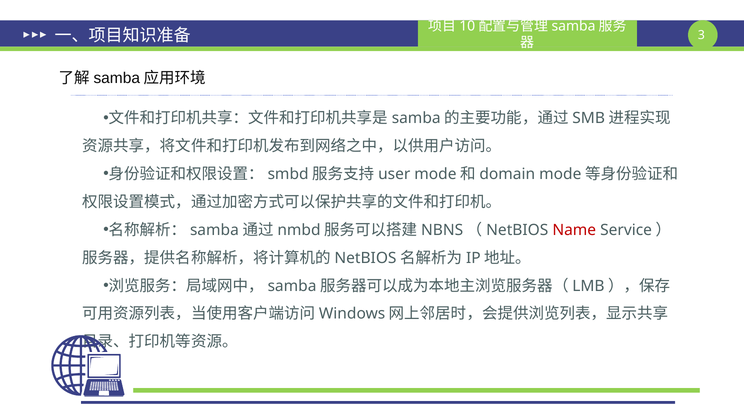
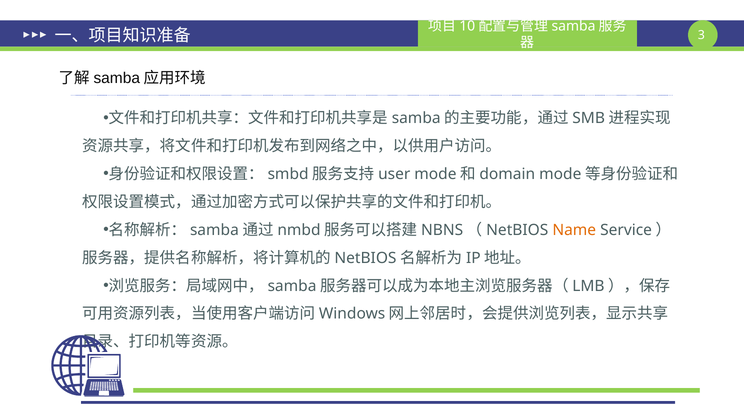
Name colour: red -> orange (574, 230)
